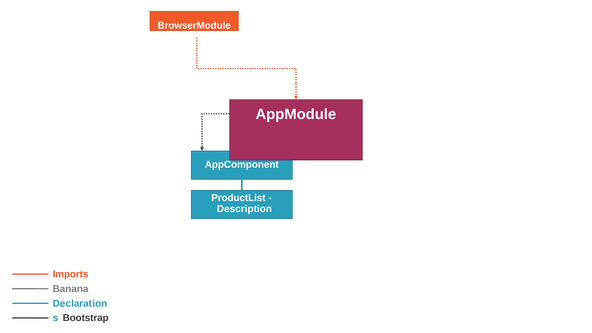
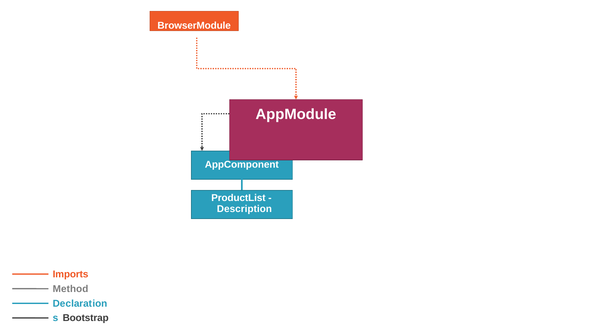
Banana: Banana -> Method (70, 289)
